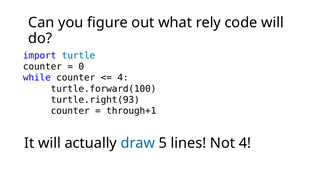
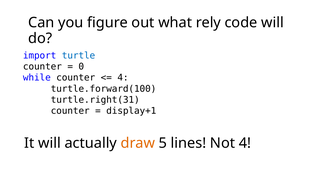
turtle.right(93: turtle.right(93 -> turtle.right(31 (95, 100)
through+1: through+1 -> display+1 (131, 111)
draw colour: blue -> orange (138, 143)
